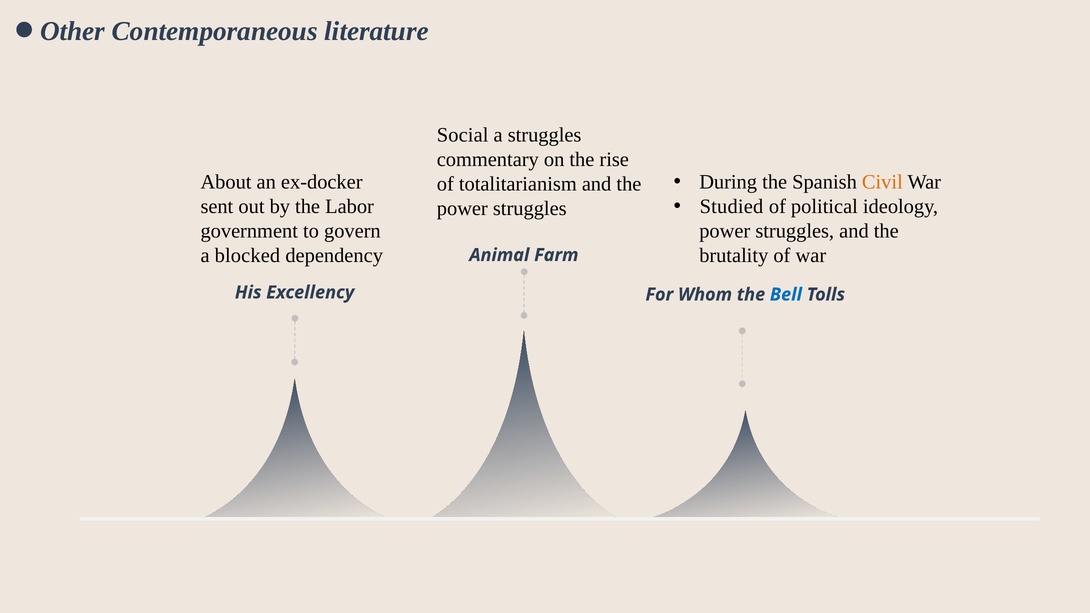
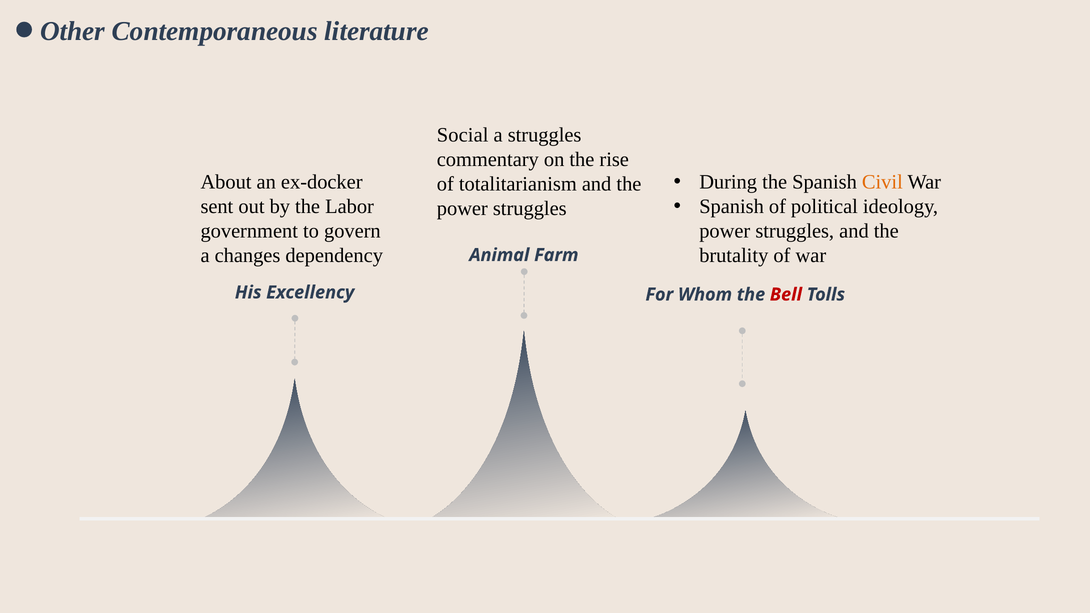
Studied: Studied -> Spanish (732, 207)
blocked: blocked -> changes (247, 255)
Bell colour: blue -> red (786, 295)
